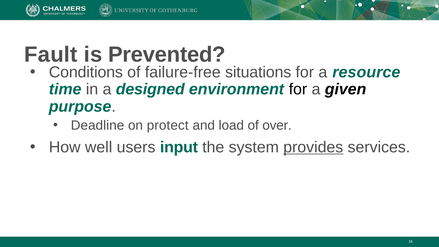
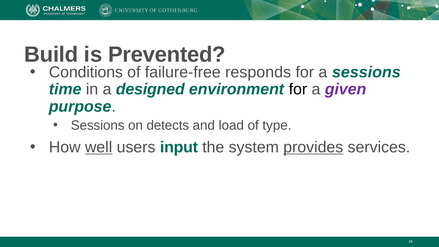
Fault: Fault -> Build (51, 55)
situations: situations -> responds (258, 72)
a resource: resource -> sessions (366, 72)
given colour: black -> purple (346, 89)
Deadline: Deadline -> Sessions (98, 125)
protect: protect -> detects (168, 125)
over: over -> type (277, 125)
well underline: none -> present (99, 147)
